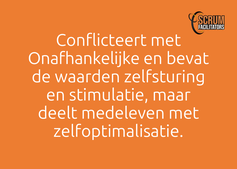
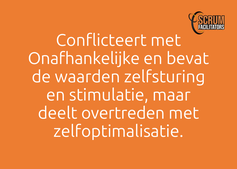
medeleven: medeleven -> overtreden (123, 113)
